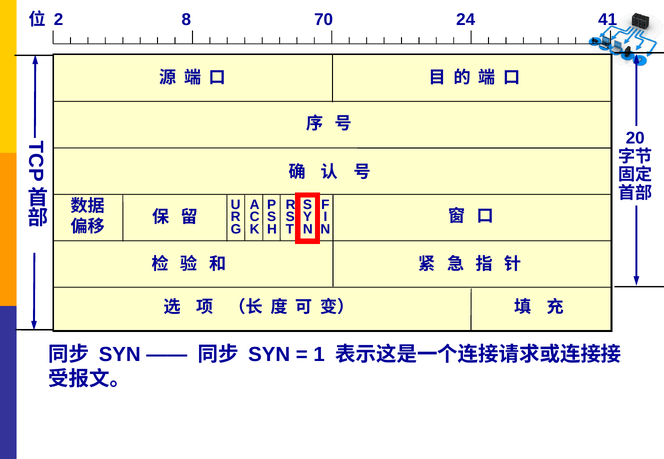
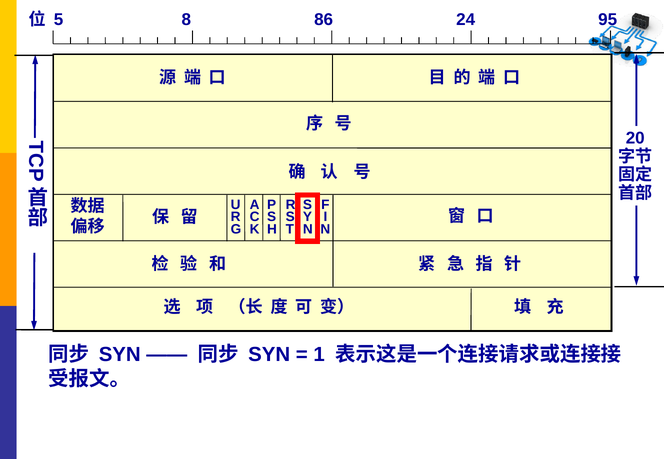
2: 2 -> 5 (59, 20)
70: 70 -> 86 (324, 20)
41: 41 -> 95 (608, 20)
